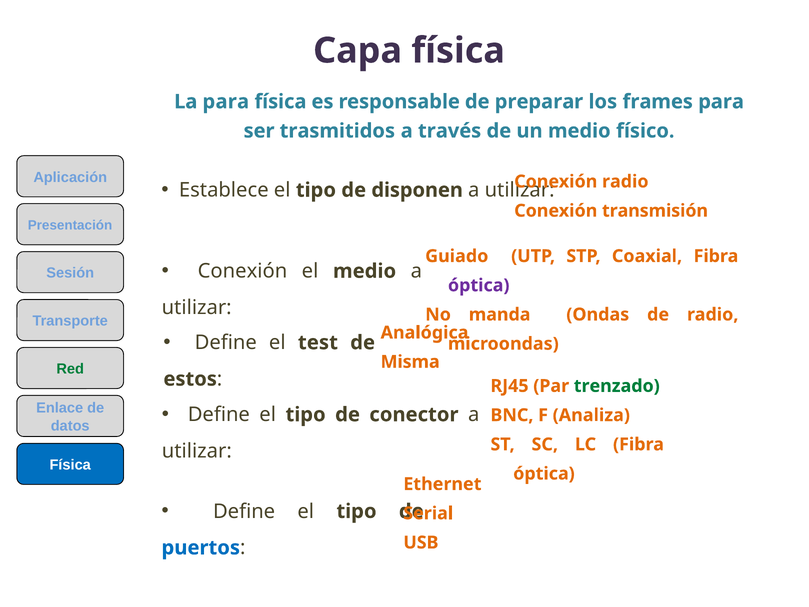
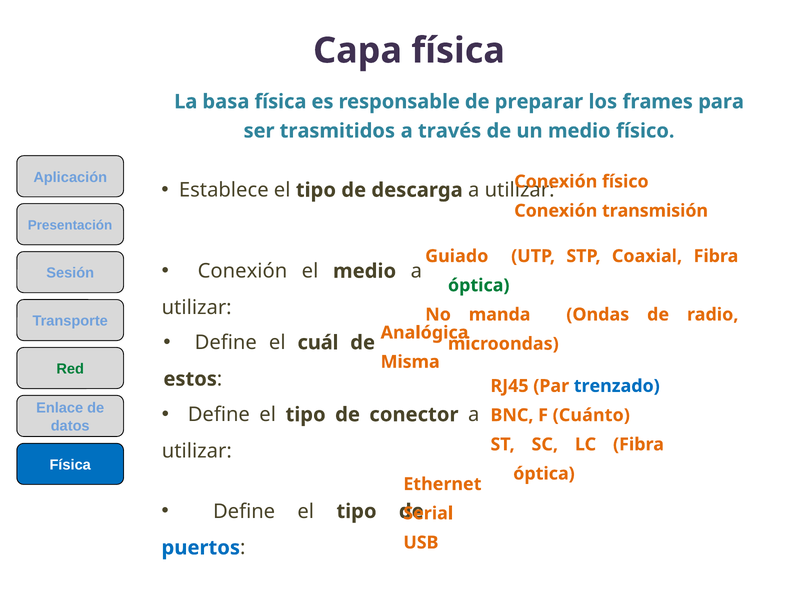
La para: para -> basa (226, 102)
Conexión radio: radio -> físico (625, 181)
disponen: disponen -> descarga (417, 190)
óptica colour: purple -> green (479, 285)
test: test -> cuál (318, 342)
trenzado colour: green -> blue (617, 386)
Analiza: Analiza -> Cuánto (591, 415)
